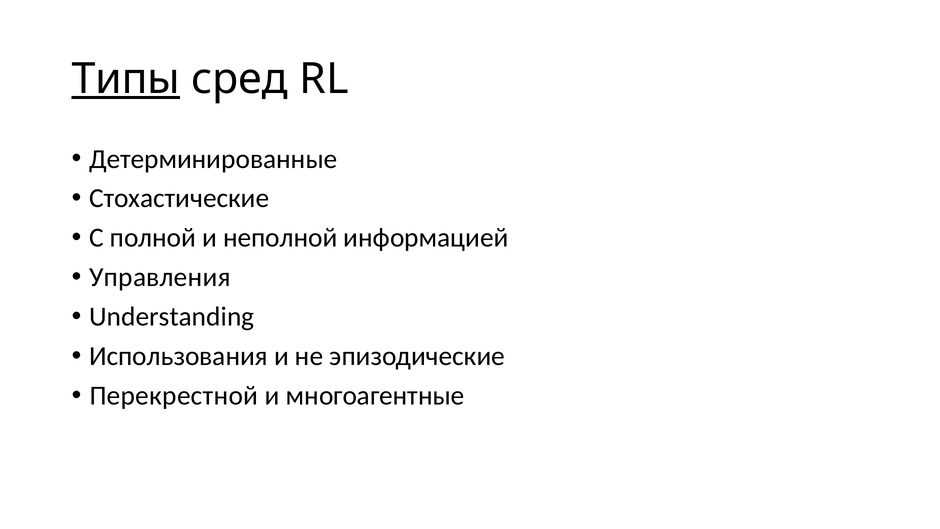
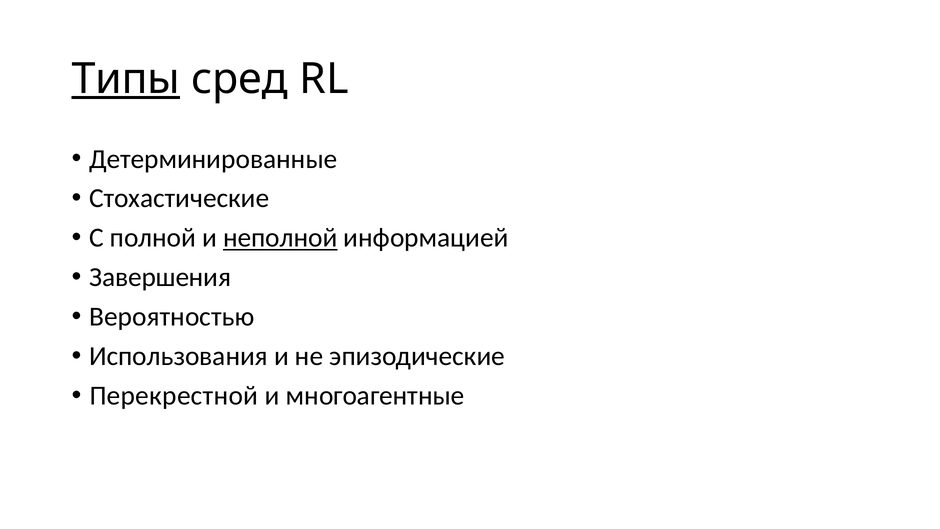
неполной underline: none -> present (280, 238)
Управления: Управления -> Завершения (160, 277)
Understanding: Understanding -> Вероятностью (172, 317)
